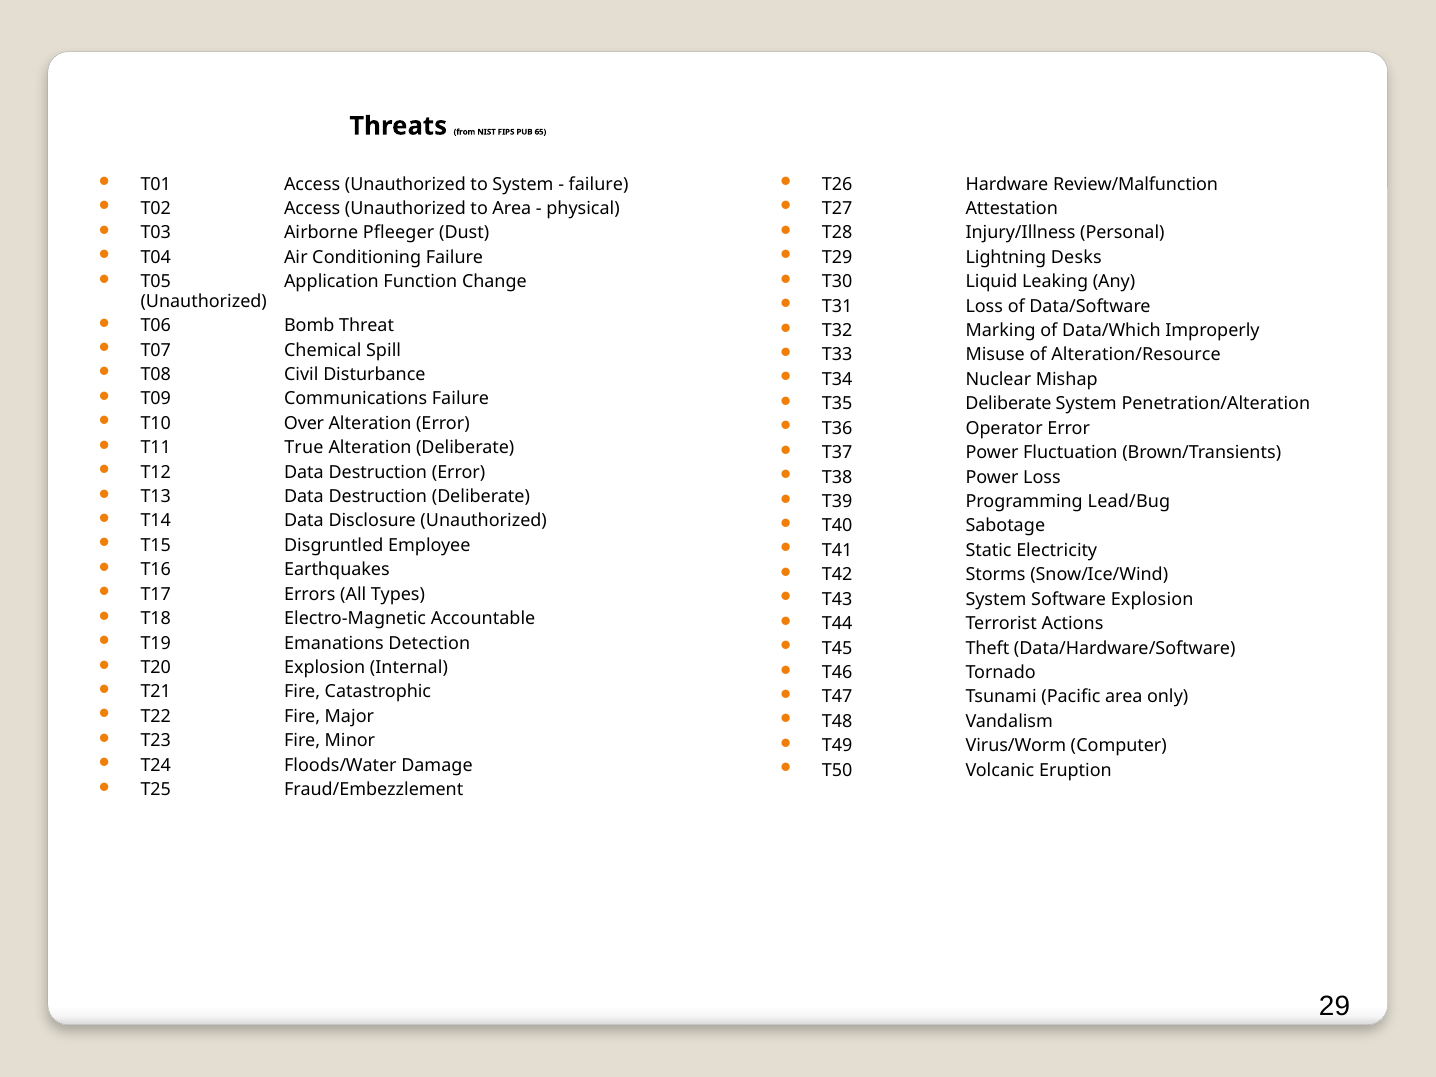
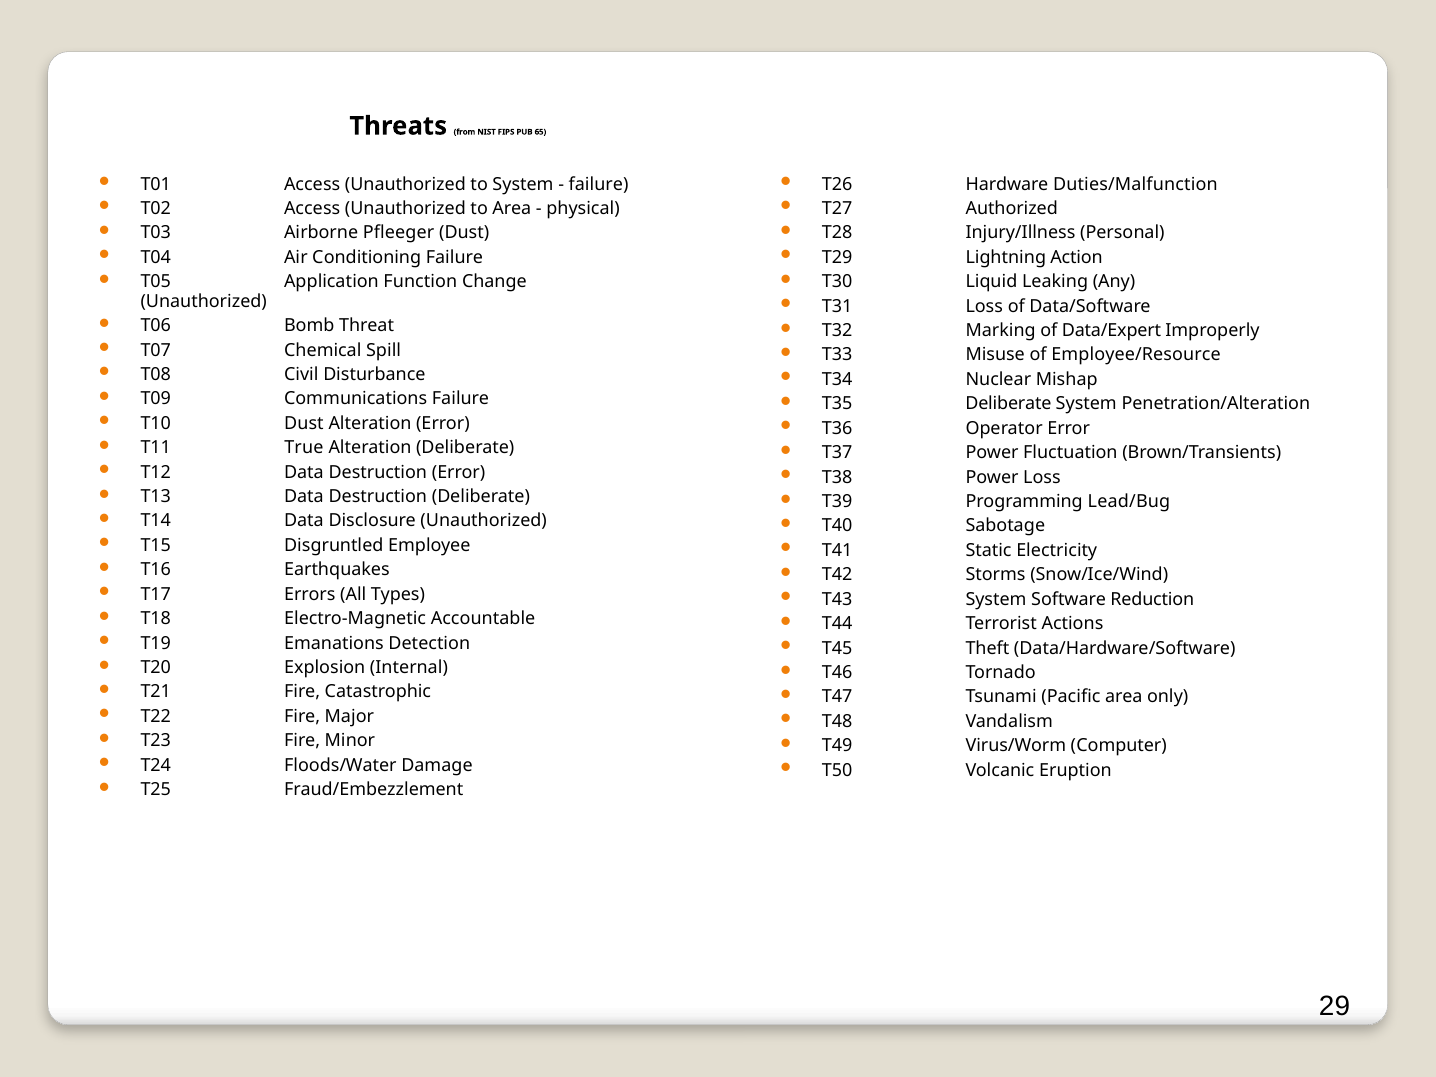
Review/Malfunction: Review/Malfunction -> Duties/Malfunction (1135, 184)
Attestation: Attestation -> Authorized (1012, 209)
Desks: Desks -> Action (1076, 257)
Data/Which: Data/Which -> Data/Expert (1111, 331)
Alteration/Resource: Alteration/Resource -> Employee/Resource (1136, 355)
T10 Over: Over -> Dust (304, 423)
Software Explosion: Explosion -> Reduction (1152, 599)
